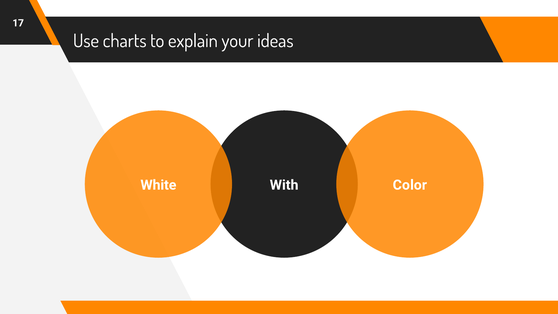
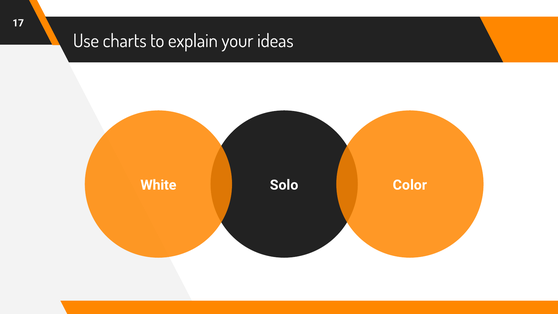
With: With -> Solo (284, 185)
